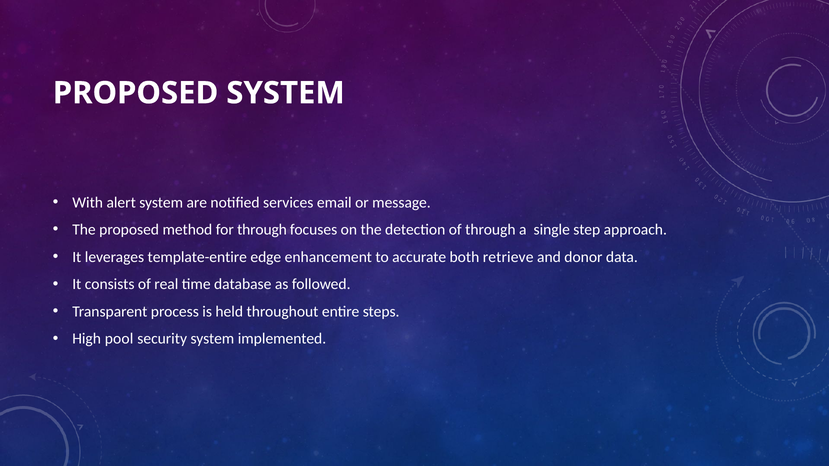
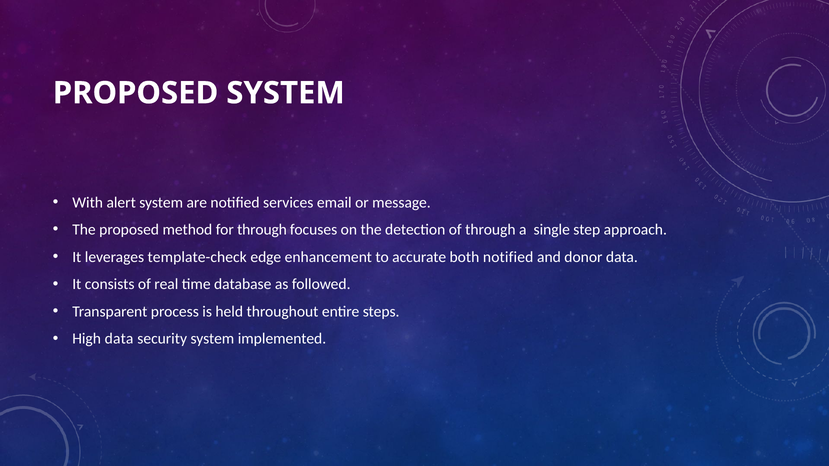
template-entire: template-entire -> template-check (197, 257)
both retrieve: retrieve -> notified (508, 257)
High pool: pool -> data (119, 339)
